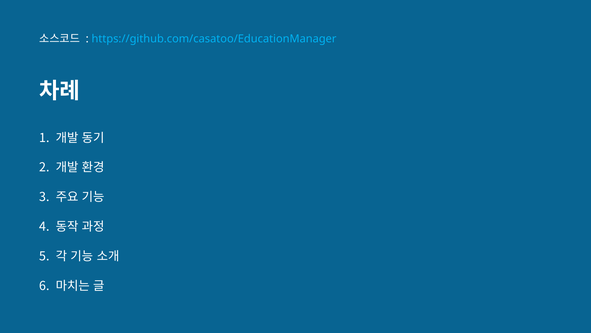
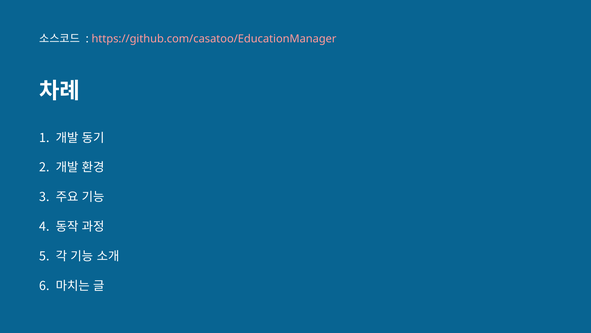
https://github.com/casatoo/EducationManager colour: light blue -> pink (214, 39)
